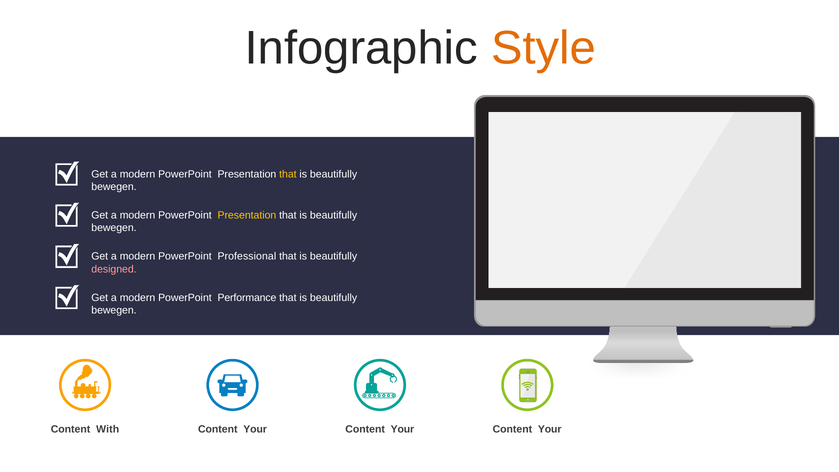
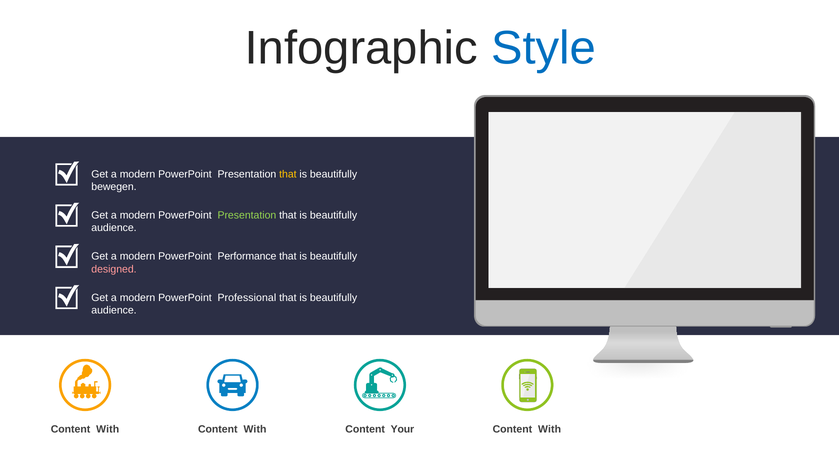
Style colour: orange -> blue (544, 48)
Presentation colour: yellow -> light green (247, 215)
bewegen: bewegen -> audience (114, 228)
Professional: Professional -> Performance (247, 256)
Performance: Performance -> Professional (247, 298)
bewegen: bewegen -> audience (114, 310)
Your: Your -> With (255, 429)
Your: Your -> With (550, 429)
